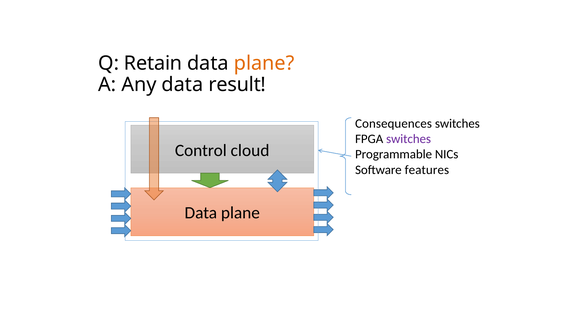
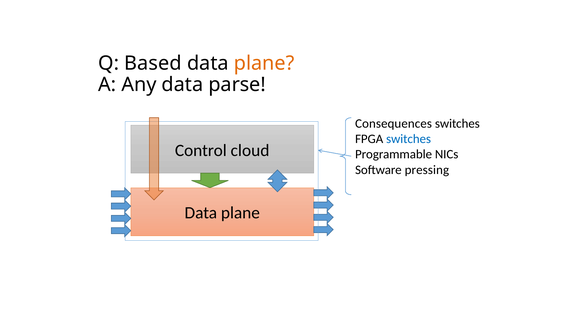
Retain: Retain -> Based (153, 63)
result: result -> parse (237, 85)
switches colour: purple -> blue (409, 139)
features: features -> pressing (427, 170)
